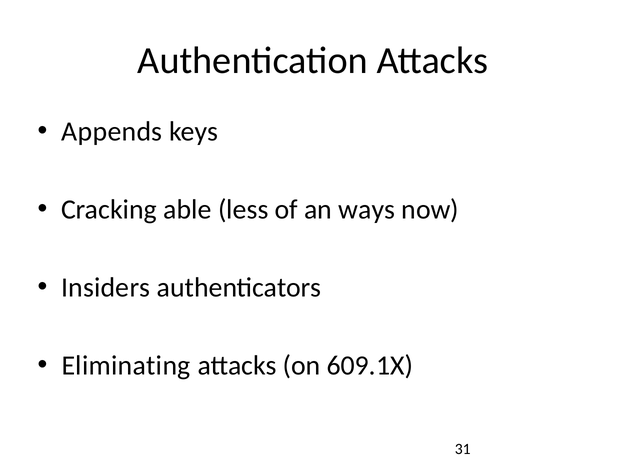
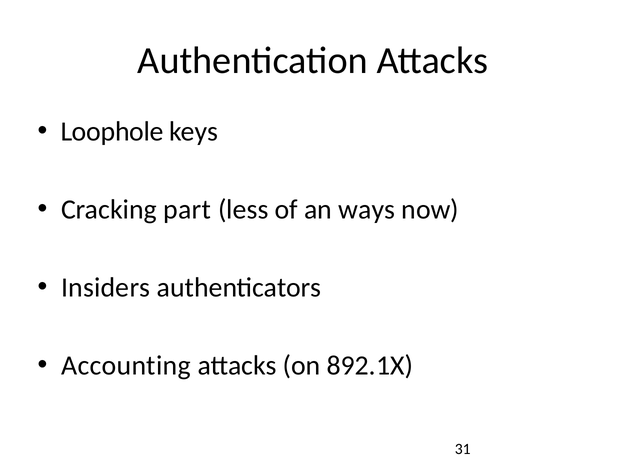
Appends: Appends -> Loophole (112, 131)
able: able -> part (187, 209)
Eliminating: Eliminating -> Accounting (126, 365)
609.1X: 609.1X -> 892.1X (370, 365)
